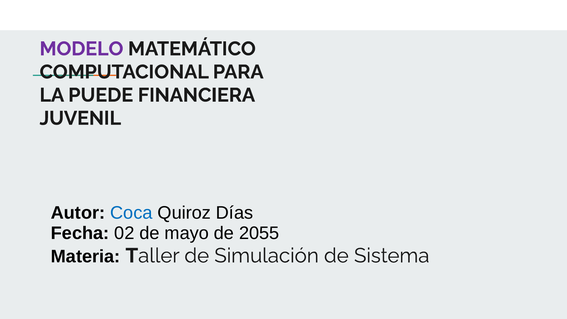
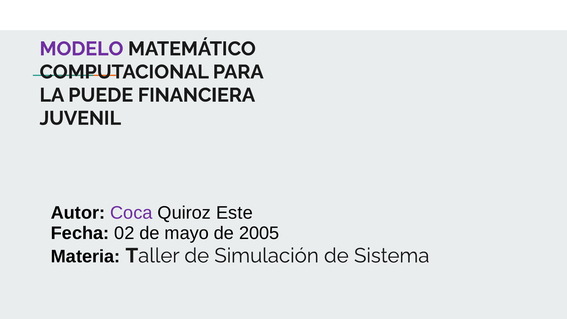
Coca colour: blue -> purple (131, 213)
Días: Días -> Este (234, 213)
2055: 2055 -> 2005 (259, 233)
